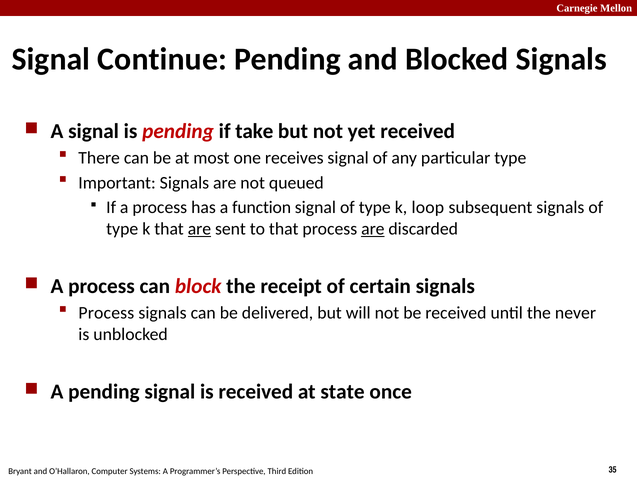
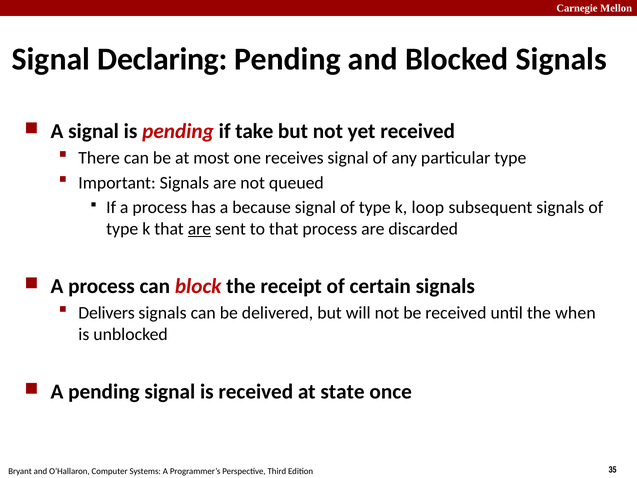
Continue: Continue -> Declaring (162, 59)
function: function -> because (262, 207)
are underline: present -> none (373, 229)
Process: Process -> Delivers (107, 313)
never: never -> when (575, 313)
